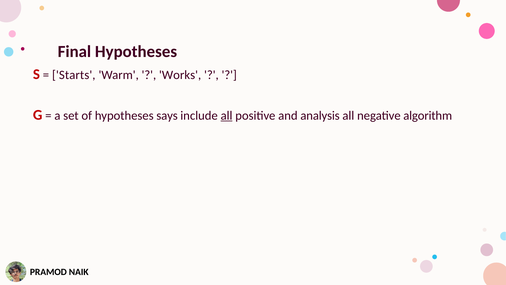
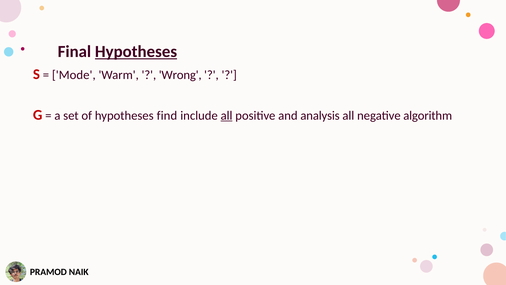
Hypotheses underline: none -> present (136, 51)
Starts: Starts -> Mode (74, 75)
Works: Works -> Wrong (180, 75)
says: says -> find (167, 115)
